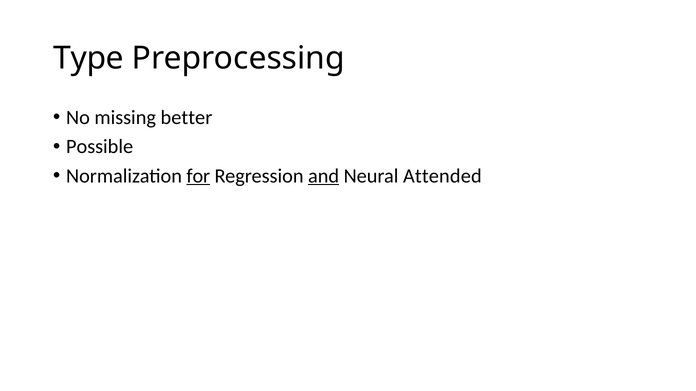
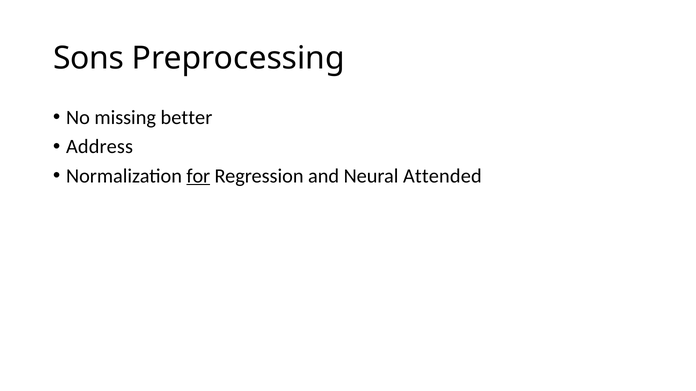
Type: Type -> Sons (88, 58)
Possible: Possible -> Address (100, 147)
and underline: present -> none (324, 176)
